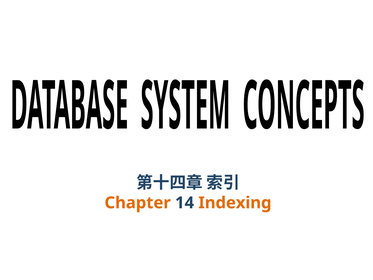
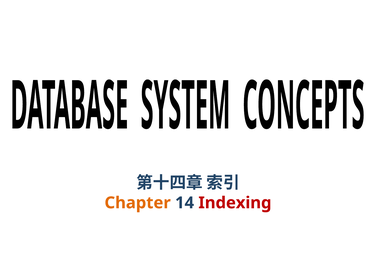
Indexing colour: orange -> red (235, 203)
